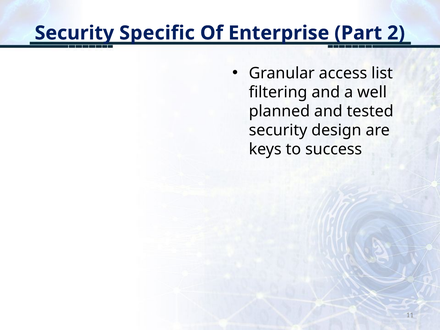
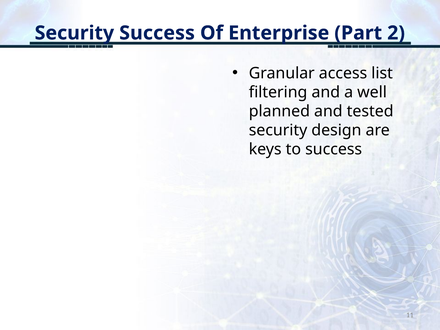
Security Specific: Specific -> Success (157, 33)
